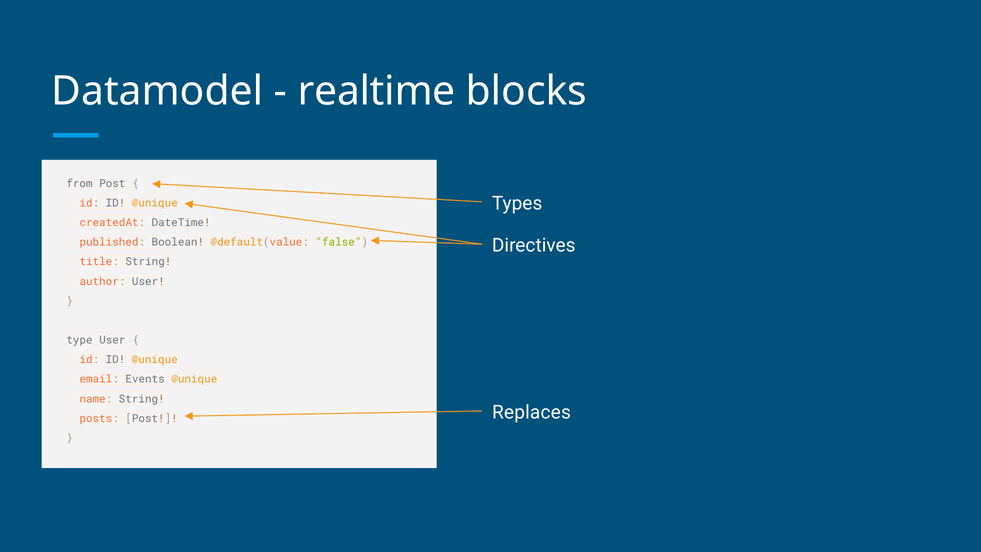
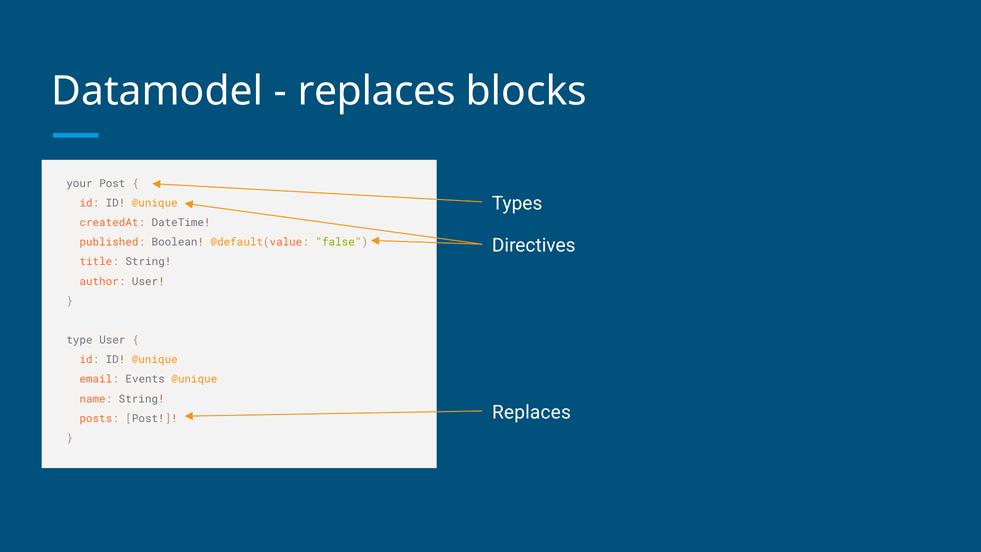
realtime: realtime -> replaces (377, 91)
from: from -> your (79, 183)
